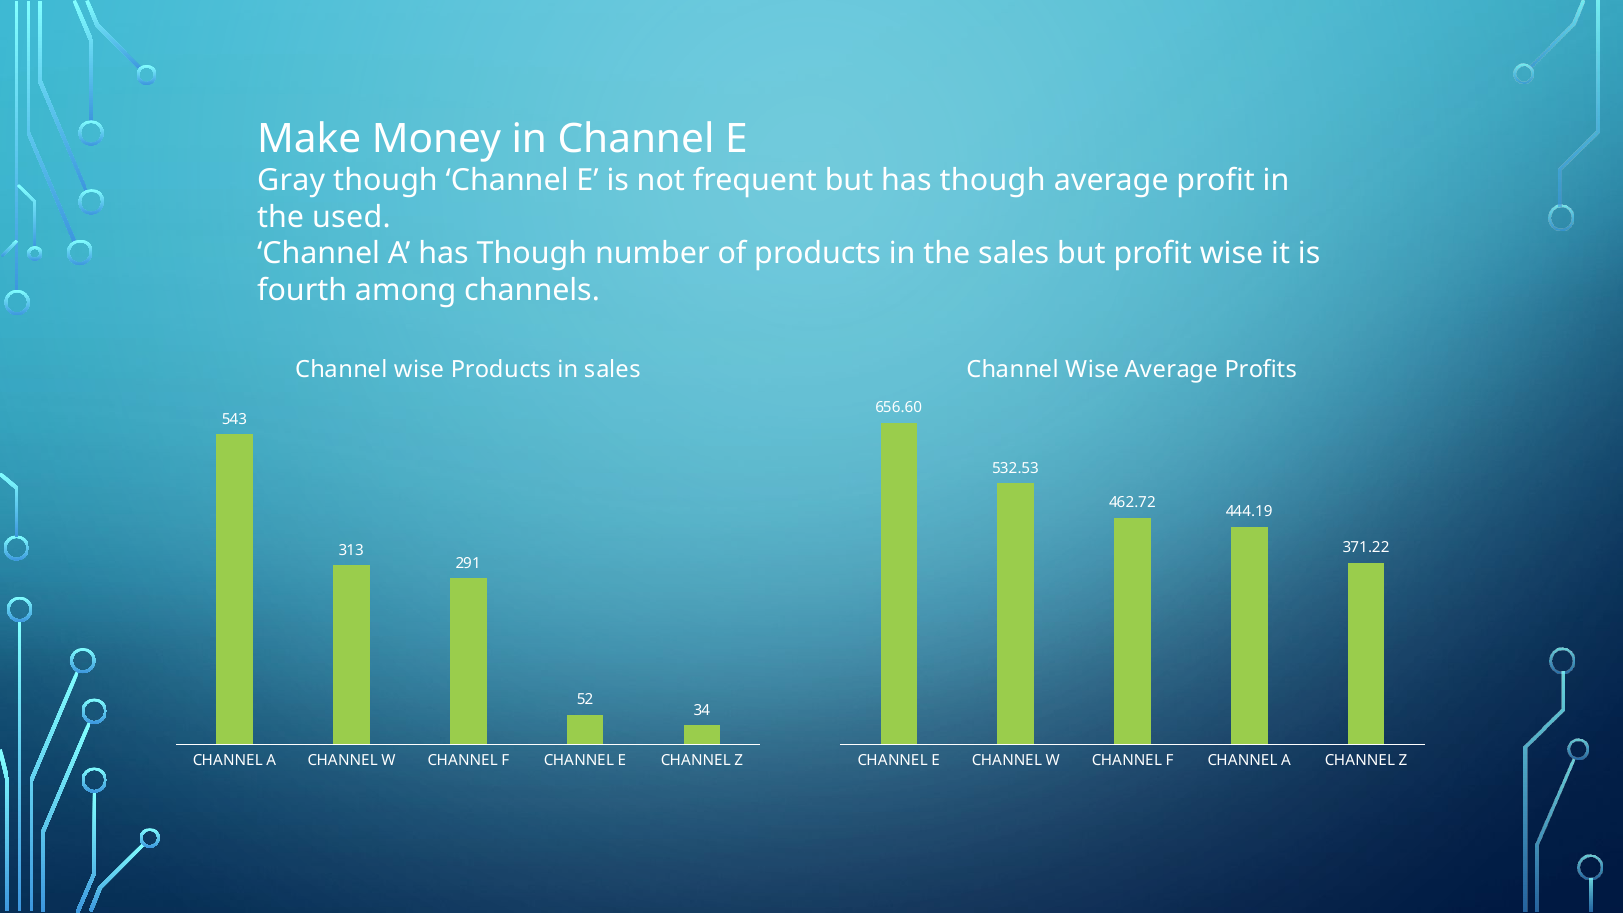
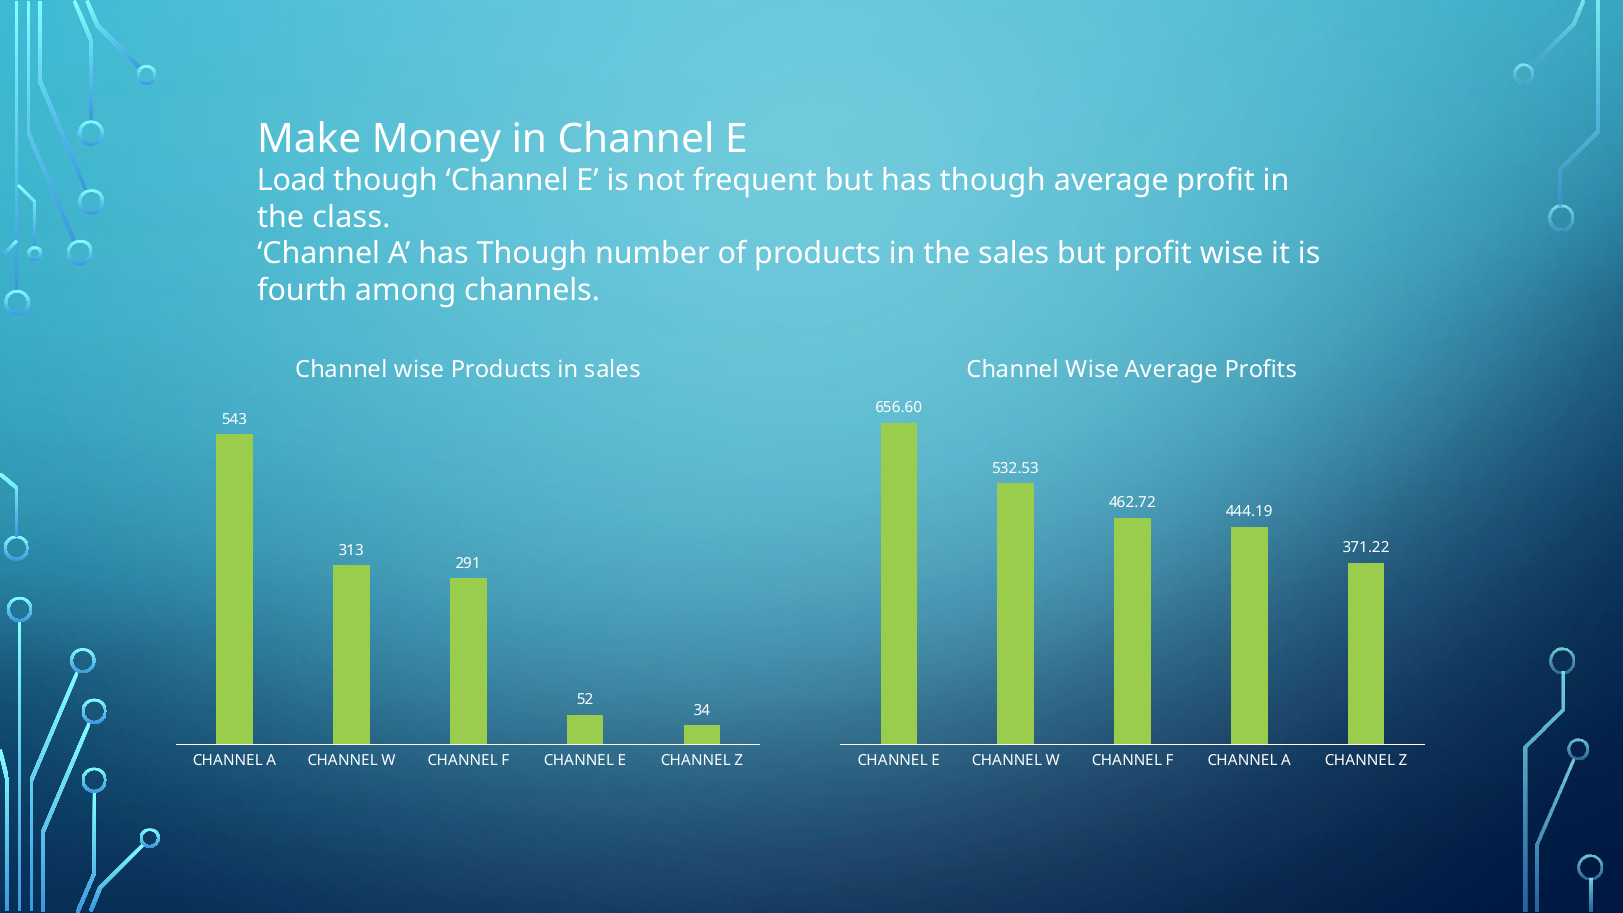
Gray: Gray -> Load (291, 181)
used: used -> class (351, 217)
